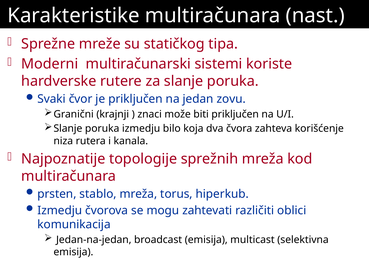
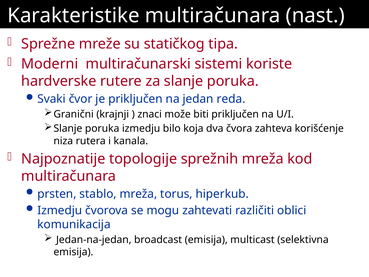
zovu: zovu -> reda (231, 99)
